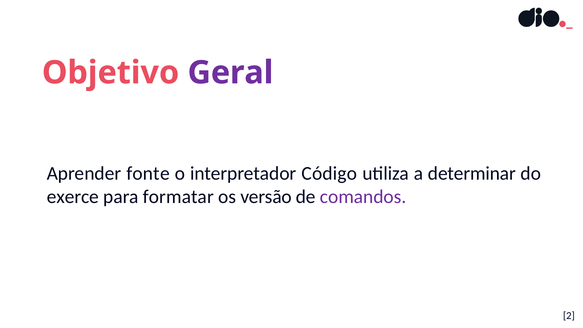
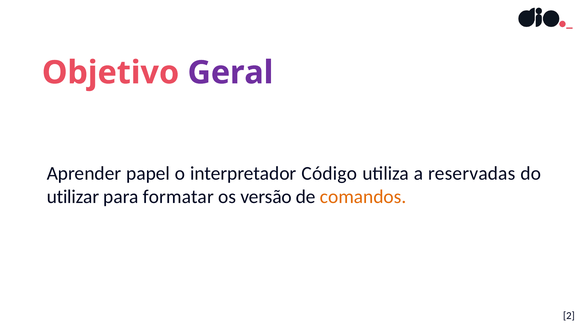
fonte: fonte -> papel (148, 173)
determinar: determinar -> reservadas (472, 173)
exerce: exerce -> utilizar (73, 197)
comandos colour: purple -> orange (363, 197)
